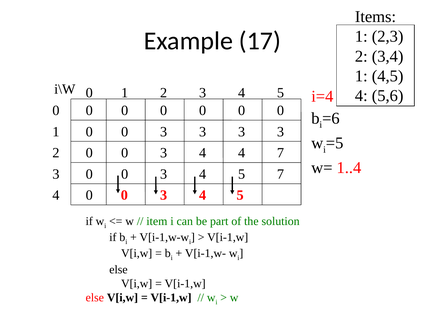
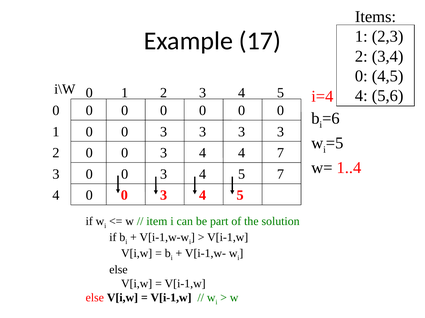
1: 1 -> 0 (361, 76)
